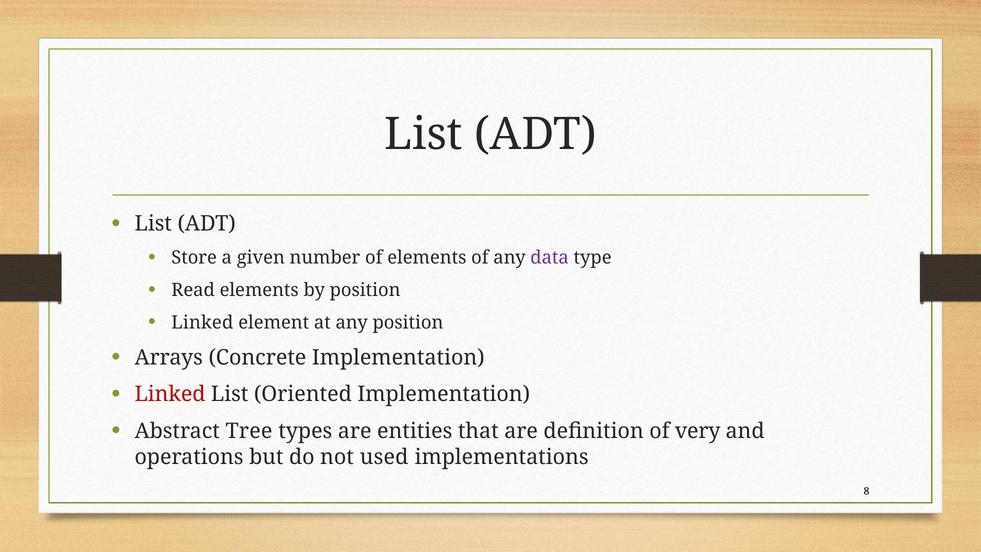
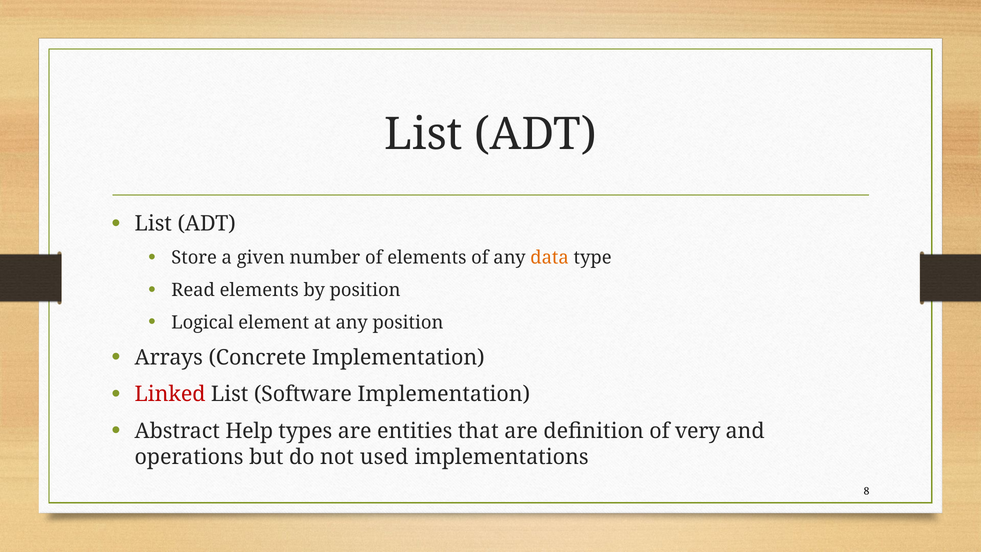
data colour: purple -> orange (550, 258)
Linked: Linked -> Logical (202, 322)
Oriented: Oriented -> Software (303, 394)
Tree: Tree -> Help (249, 431)
